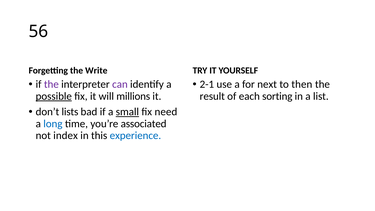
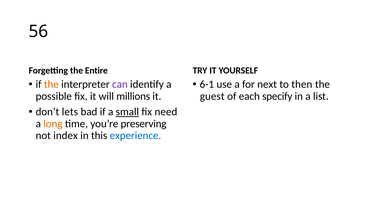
Write: Write -> Entire (96, 71)
the colour: purple -> orange (51, 84)
2-1: 2-1 -> 6-1 (207, 84)
possible underline: present -> none (54, 96)
result: result -> guest (212, 96)
sorting: sorting -> specify (277, 96)
lists: lists -> lets (70, 112)
long colour: blue -> orange (53, 124)
associated: associated -> preserving (144, 124)
